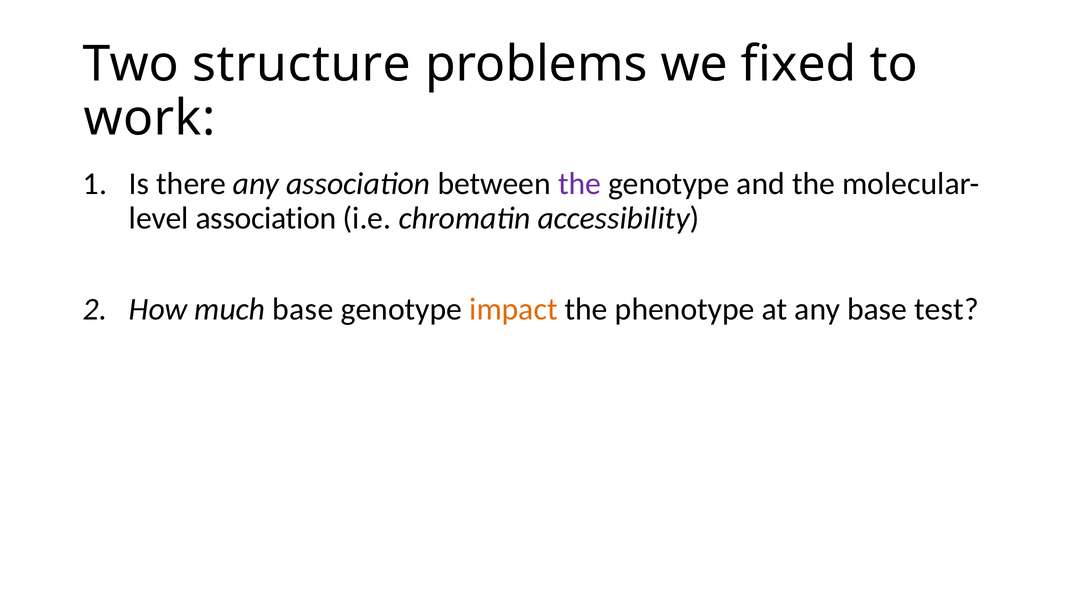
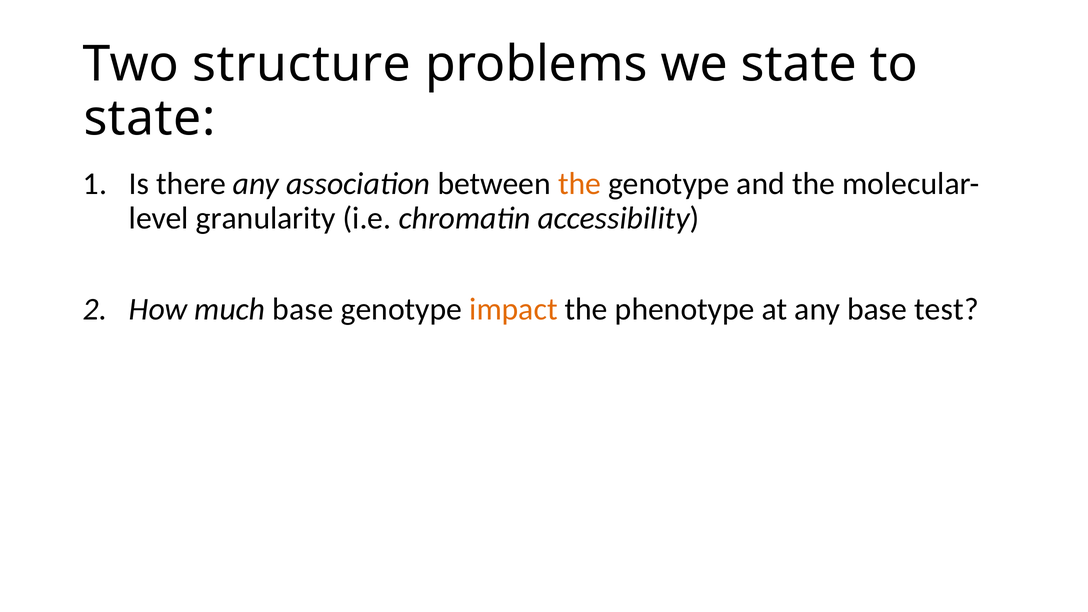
we fixed: fixed -> state (799, 64)
work: work -> state (149, 118)
the colour: purple -> orange (580, 184)
association: association -> granularity (266, 218)
